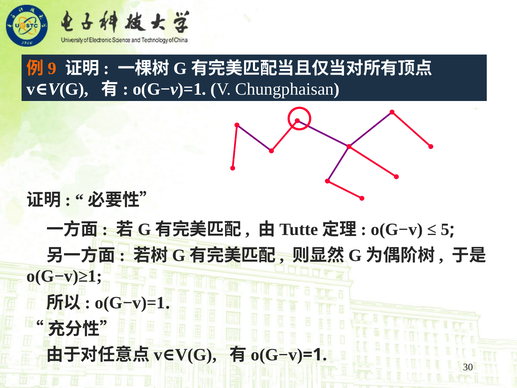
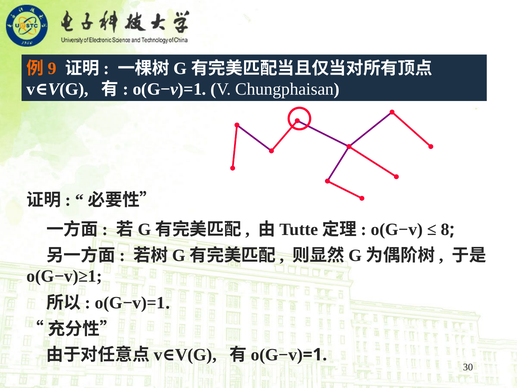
5: 5 -> 8 (445, 229)
